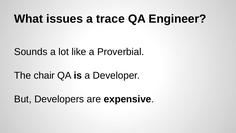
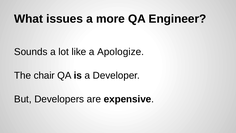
trace: trace -> more (110, 19)
Proverbial: Proverbial -> Apologize (121, 52)
